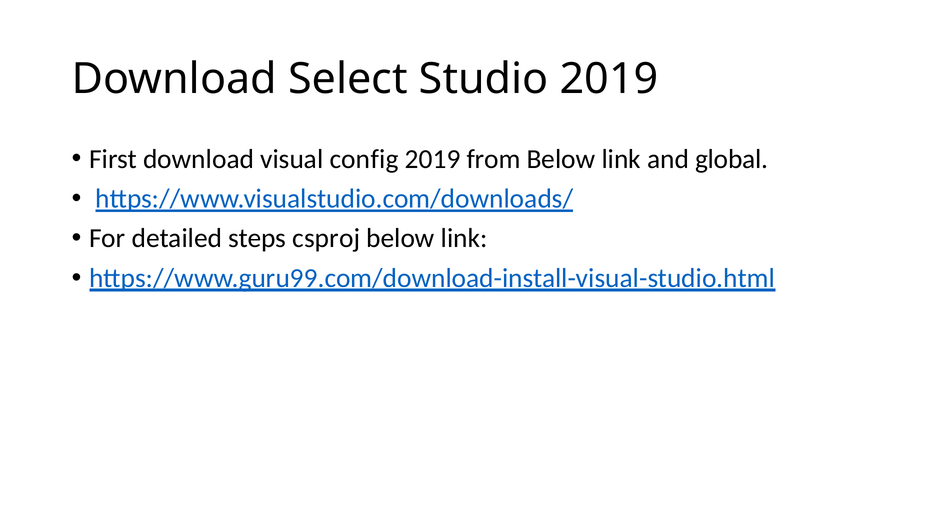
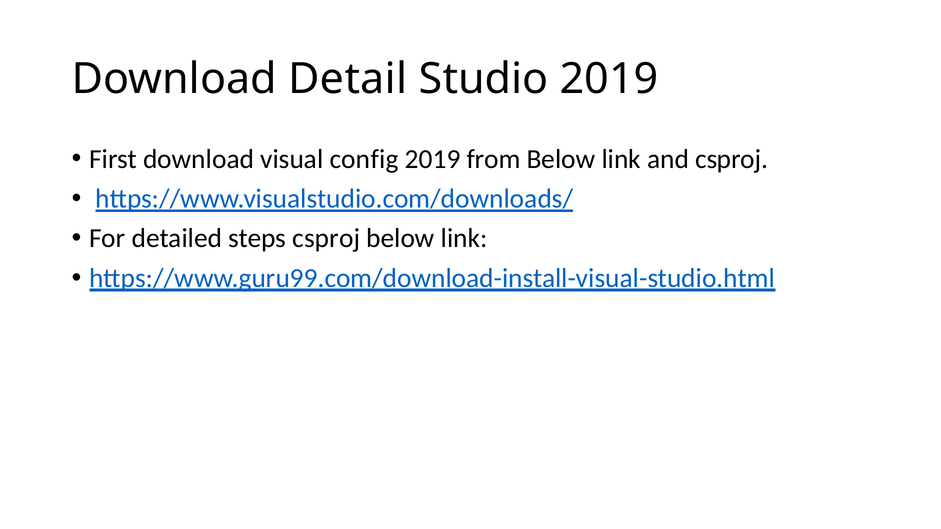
Select: Select -> Detail (348, 79)
and global: global -> csproj (732, 159)
